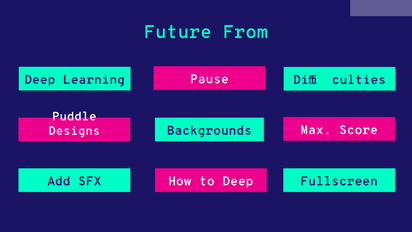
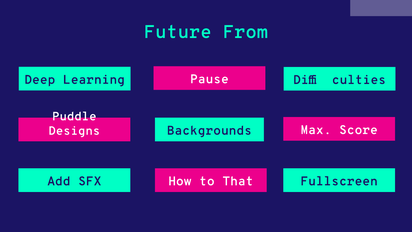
to Deep: Deep -> That (238, 181)
